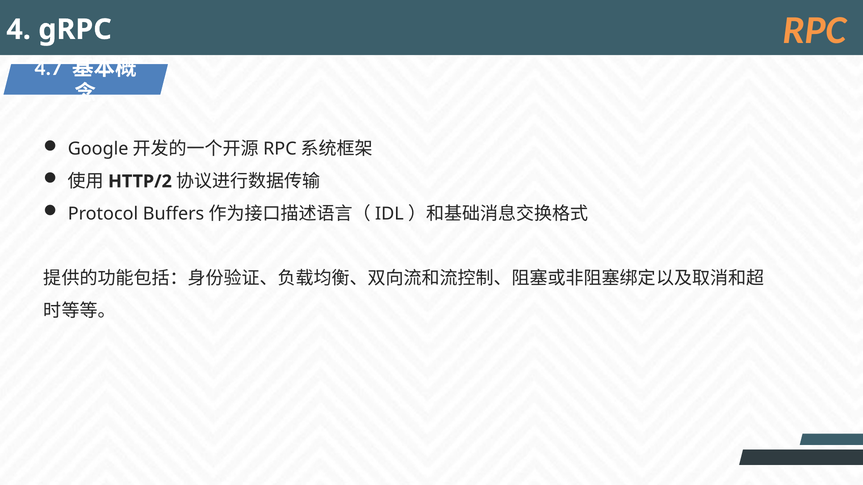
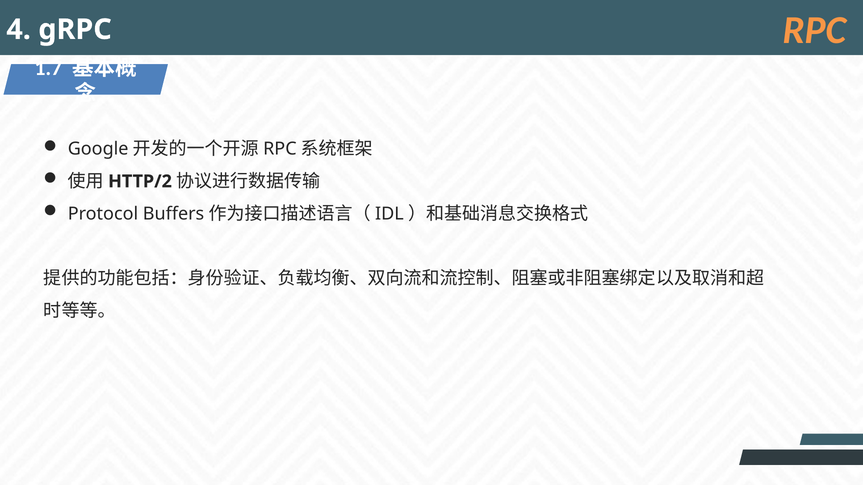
4.7: 4.7 -> 1.7 (48, 68)
